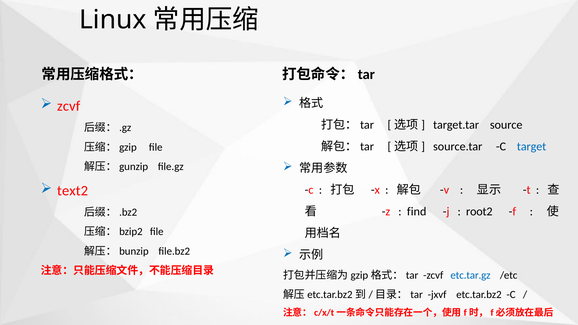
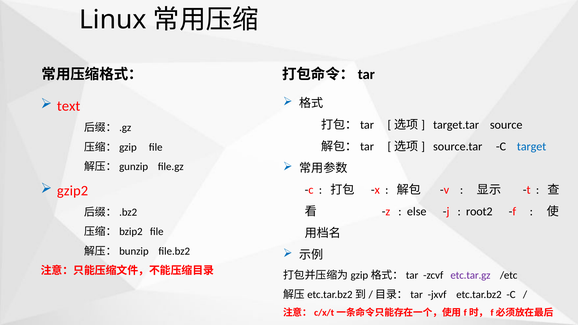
zcvf: zcvf -> text (69, 106)
text2: text2 -> gzip2 (73, 191)
find: find -> else (417, 212)
etc.tar.gz colour: blue -> purple (470, 275)
